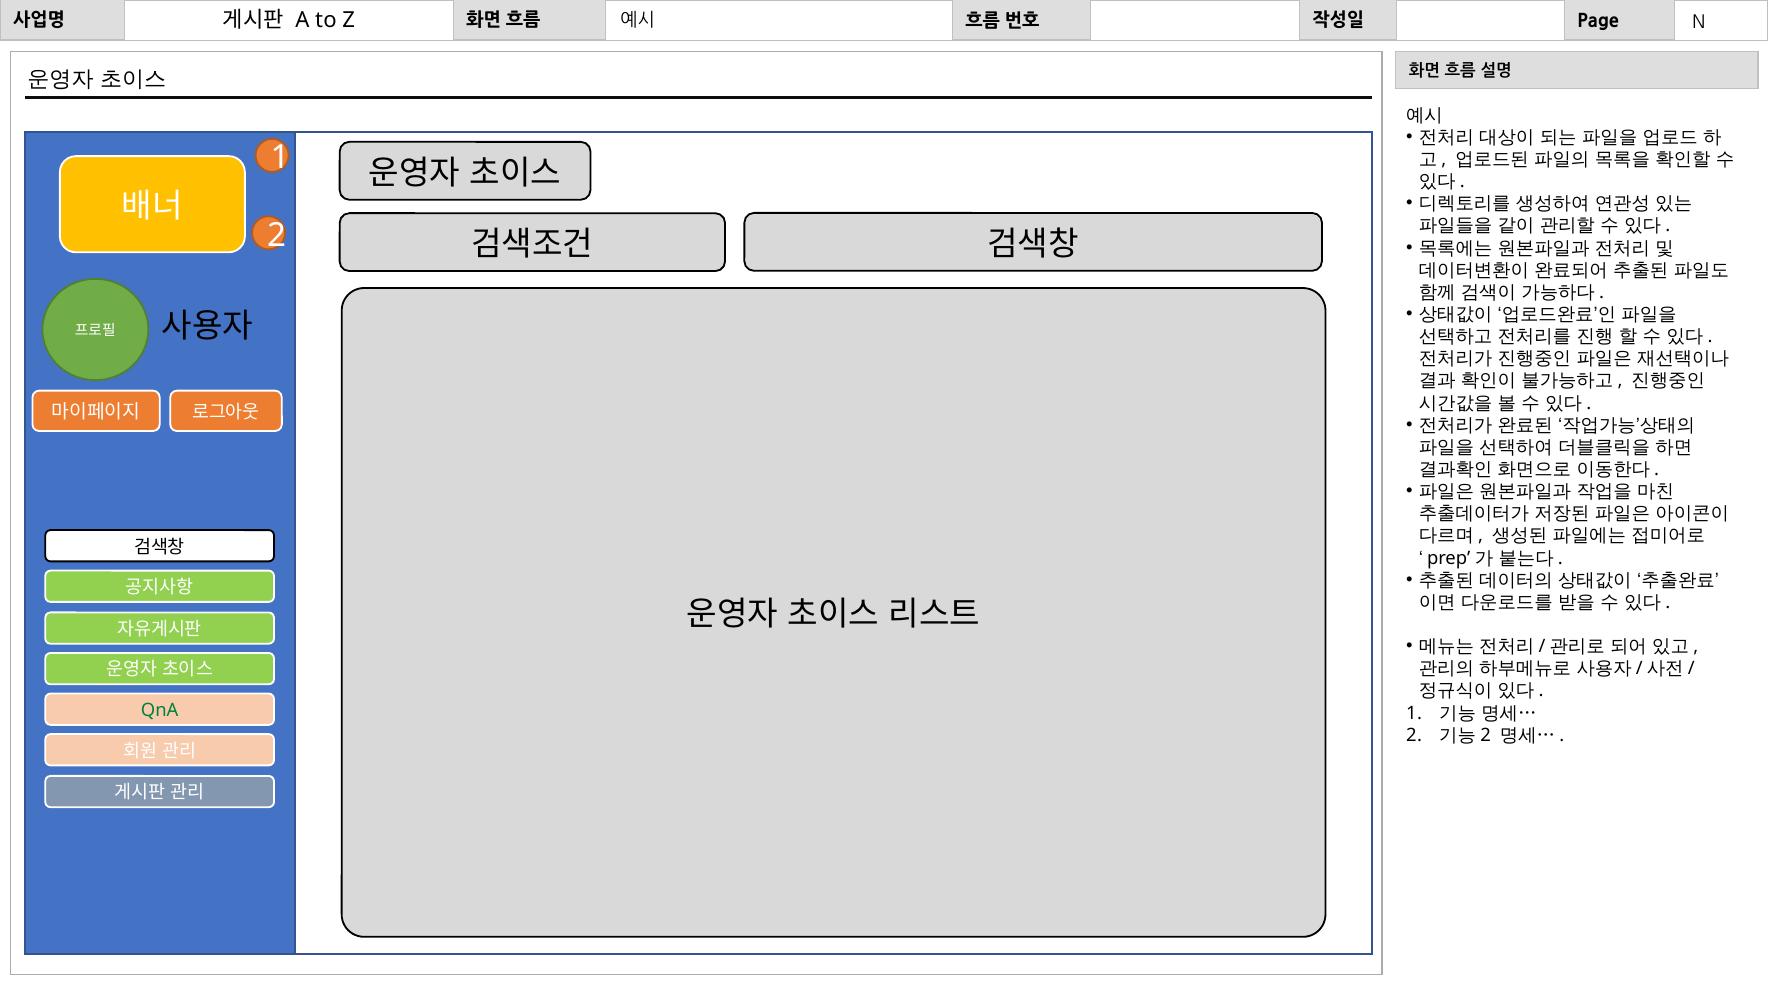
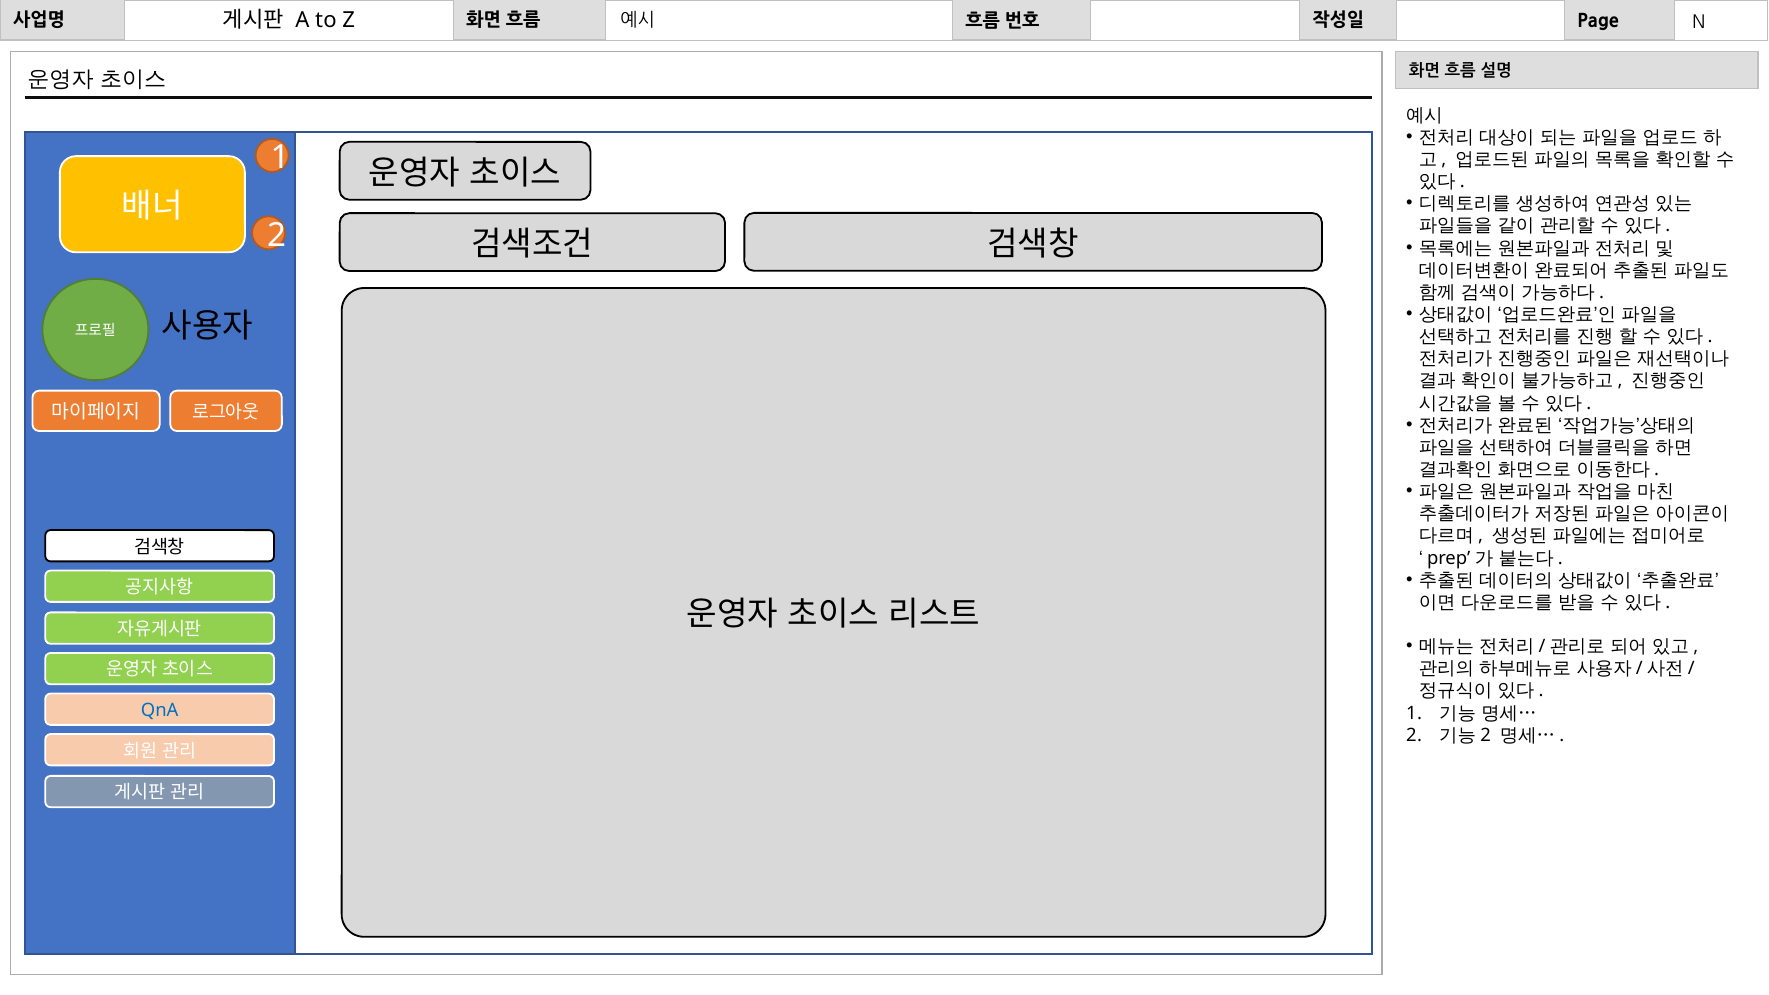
QnA colour: green -> blue (160, 711)
